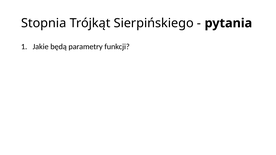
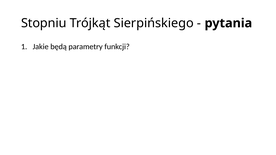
Stopnia: Stopnia -> Stopniu (44, 23)
